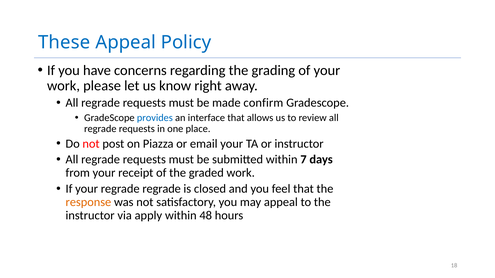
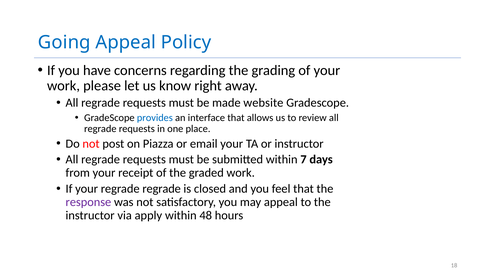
These: These -> Going (64, 43)
confirm: confirm -> website (263, 103)
response colour: orange -> purple (88, 202)
